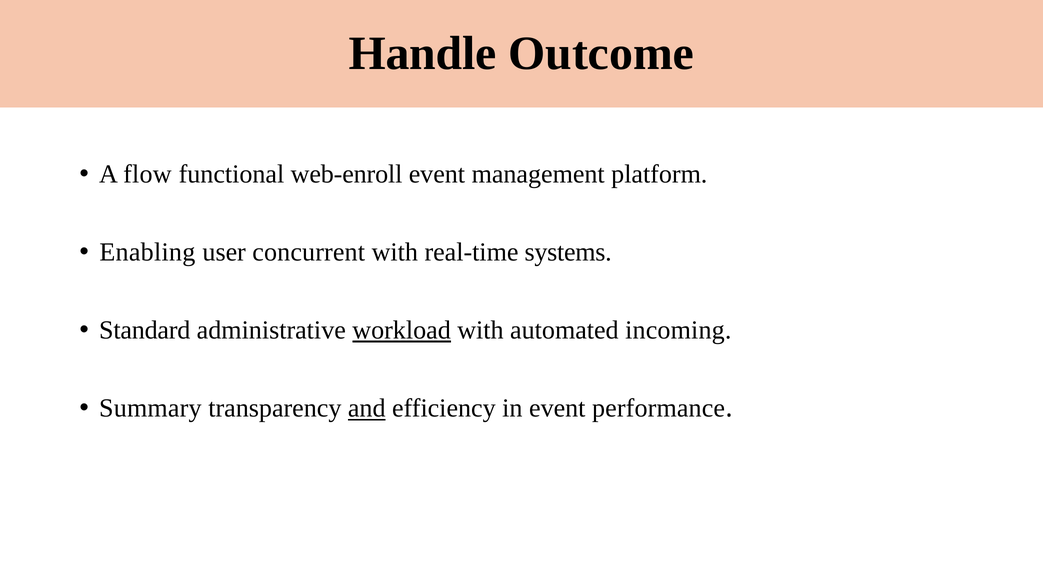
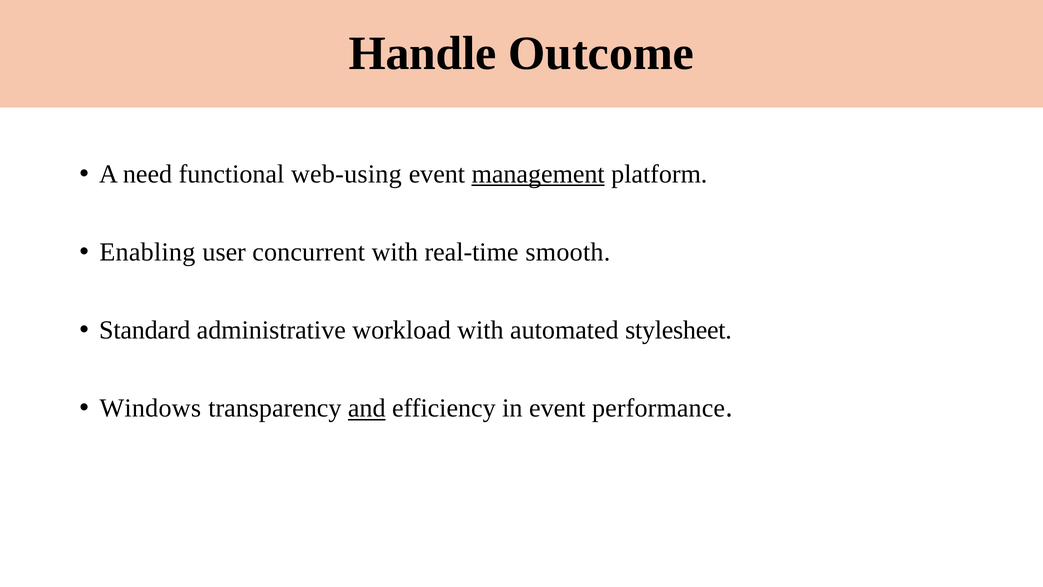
flow: flow -> need (148, 174)
web-enroll: web-enroll -> web-using (346, 174)
management underline: none -> present (538, 174)
systems: systems -> smooth (568, 252)
workload underline: present -> none (402, 330)
incoming: incoming -> stylesheet (679, 330)
Summary: Summary -> Windows (150, 408)
